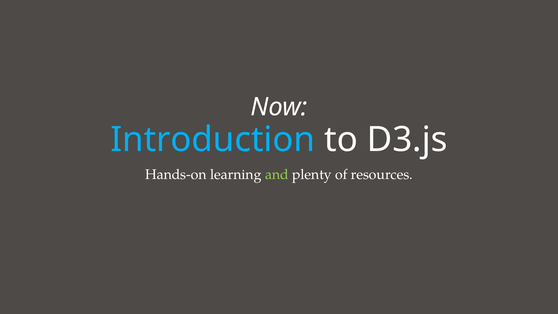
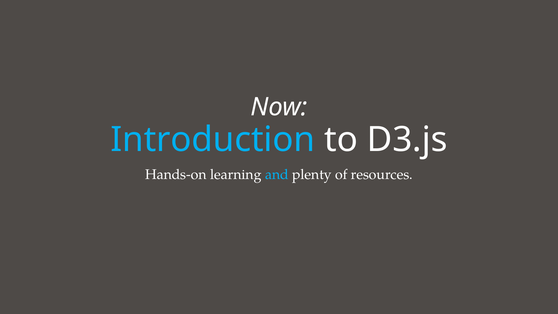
and colour: light green -> light blue (277, 174)
